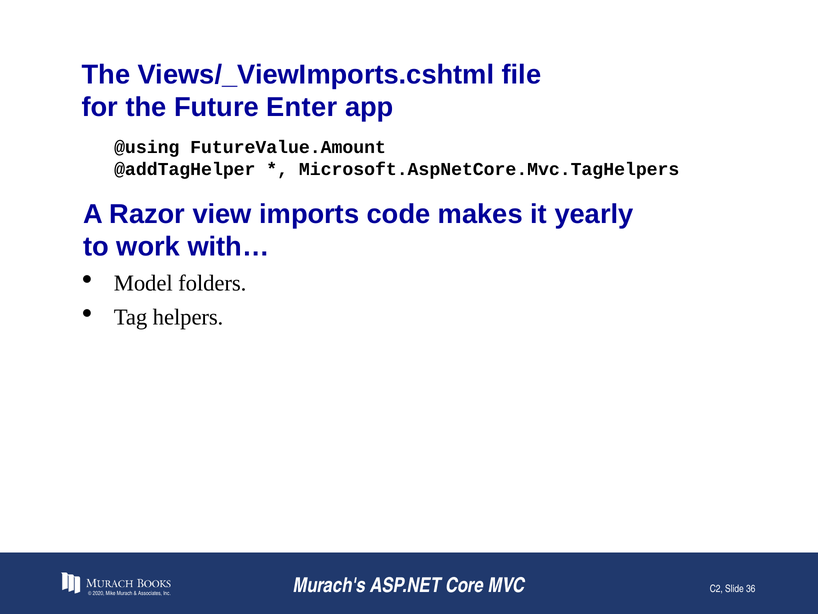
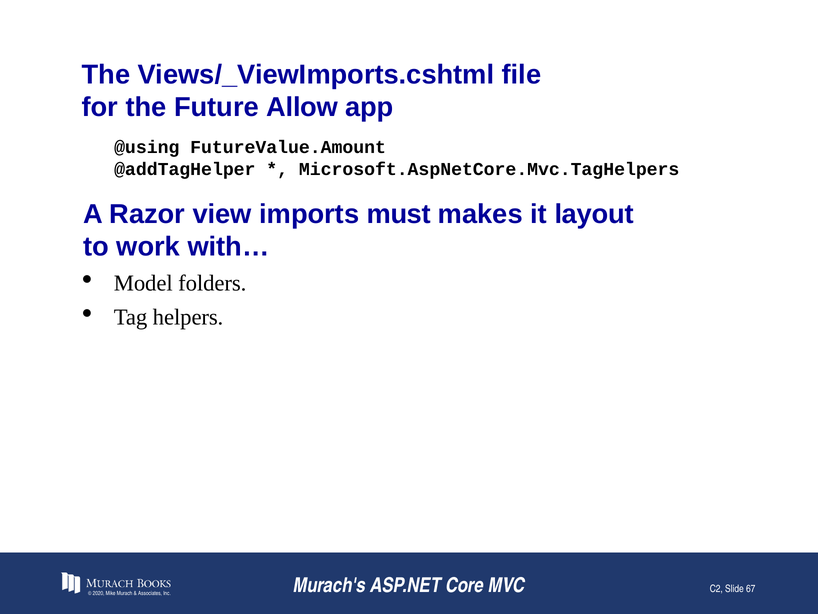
Enter: Enter -> Allow (302, 107)
code: code -> must (399, 214)
yearly: yearly -> layout (594, 214)
36: 36 -> 67 (751, 589)
